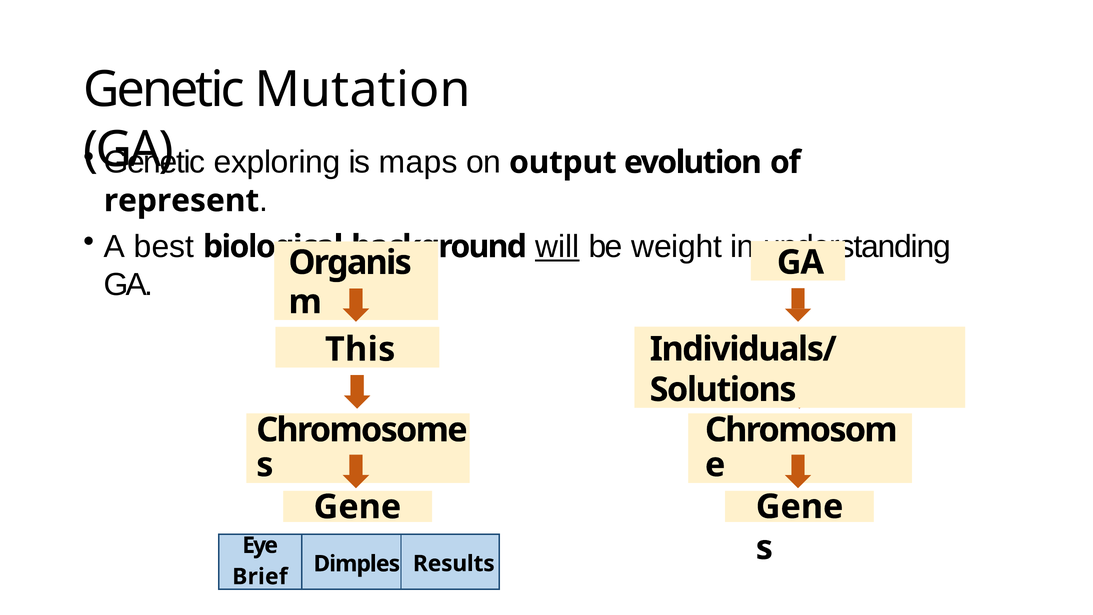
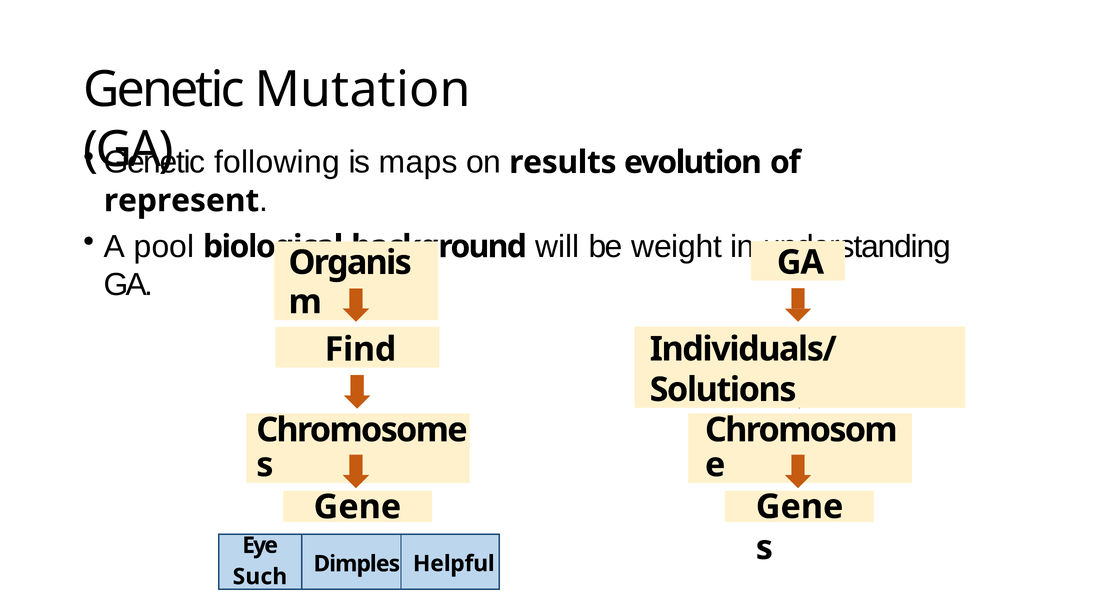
exploring: exploring -> following (277, 162)
output: output -> results (563, 162)
best: best -> pool (164, 247)
will underline: present -> none (557, 247)
This: This -> Find (361, 349)
Results: Results -> Helpful (454, 563)
Brief: Brief -> Such (260, 576)
